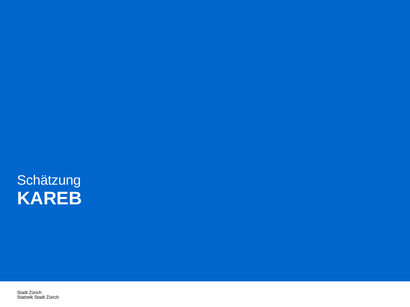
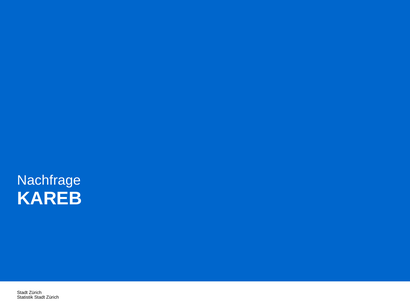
Schätzung: Schätzung -> Nachfrage (49, 181)
